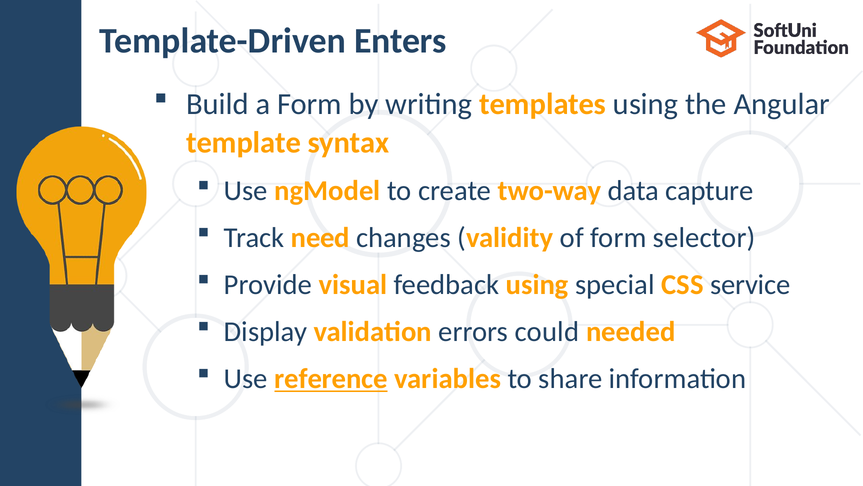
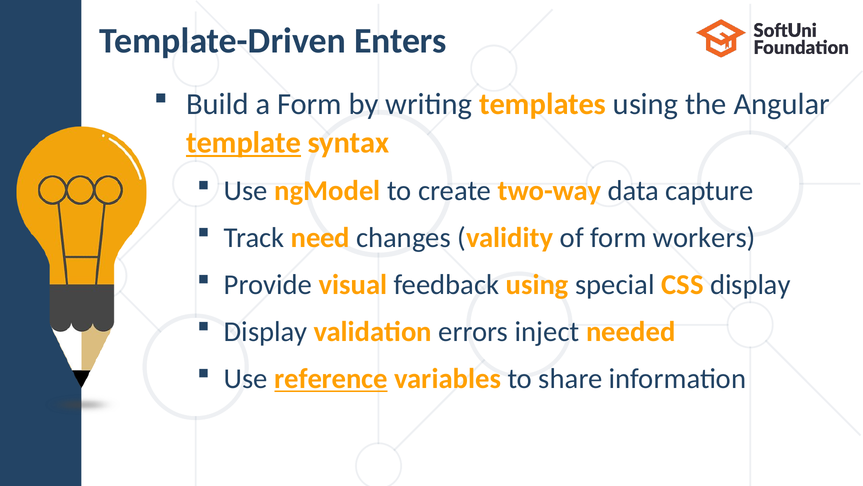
template underline: none -> present (244, 143)
selector: selector -> workers (704, 238)
CSS service: service -> display (750, 285)
could: could -> inject (547, 332)
